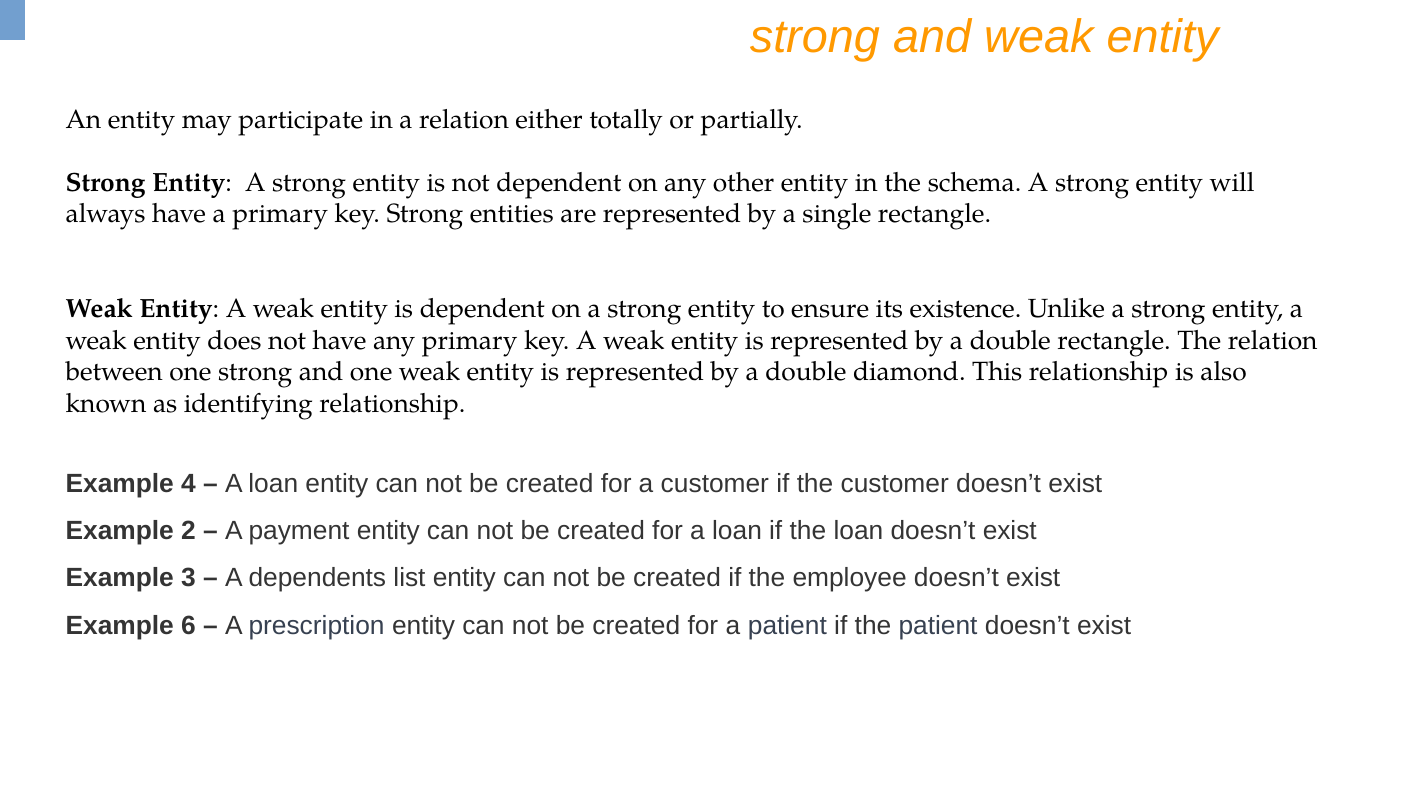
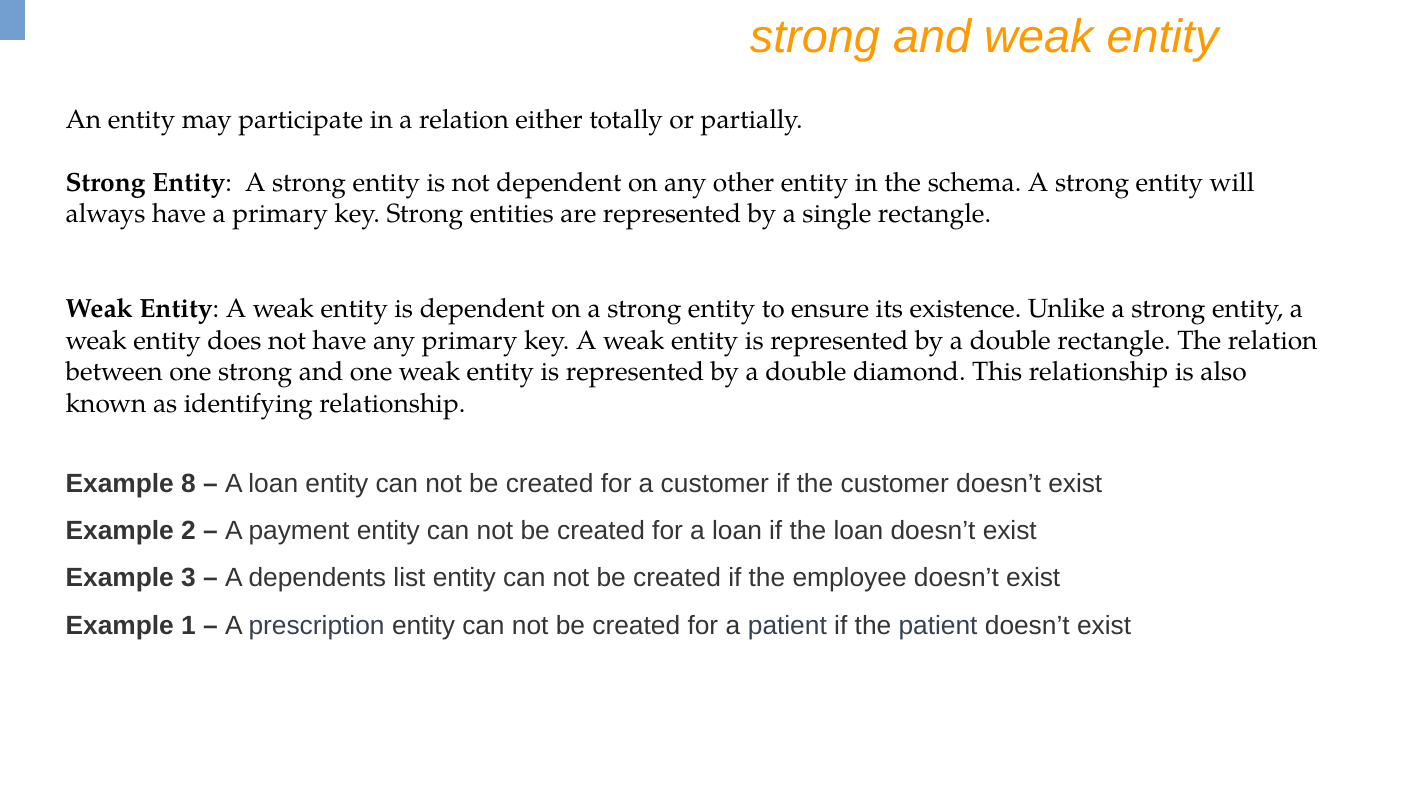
4: 4 -> 8 (188, 484)
6: 6 -> 1 (188, 626)
